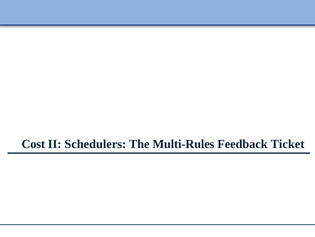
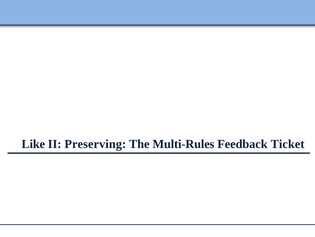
Cost: Cost -> Like (33, 144)
Schedulers: Schedulers -> Preserving (95, 144)
